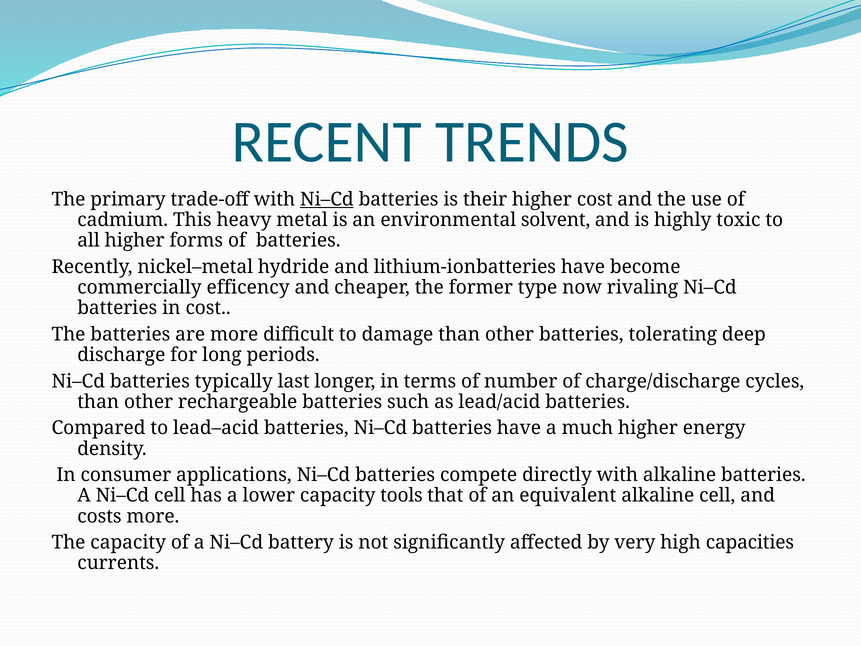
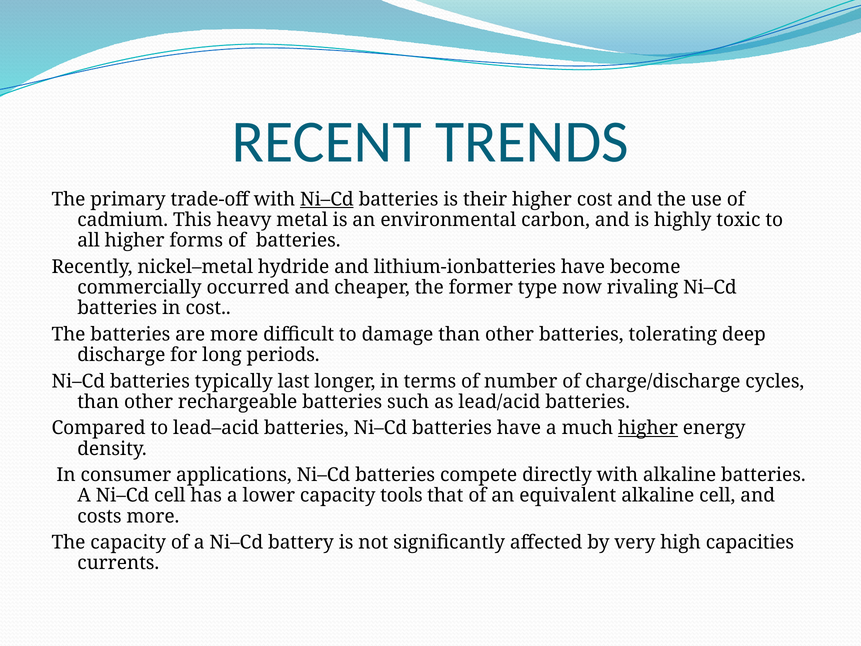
solvent: solvent -> carbon (556, 220)
efficency: efficency -> occurred (248, 287)
higher underline: none -> present (648, 428)
